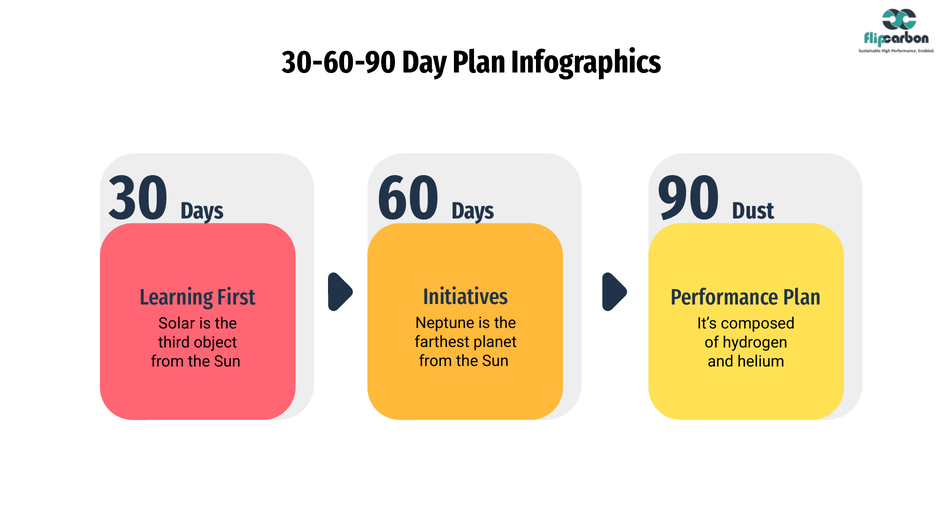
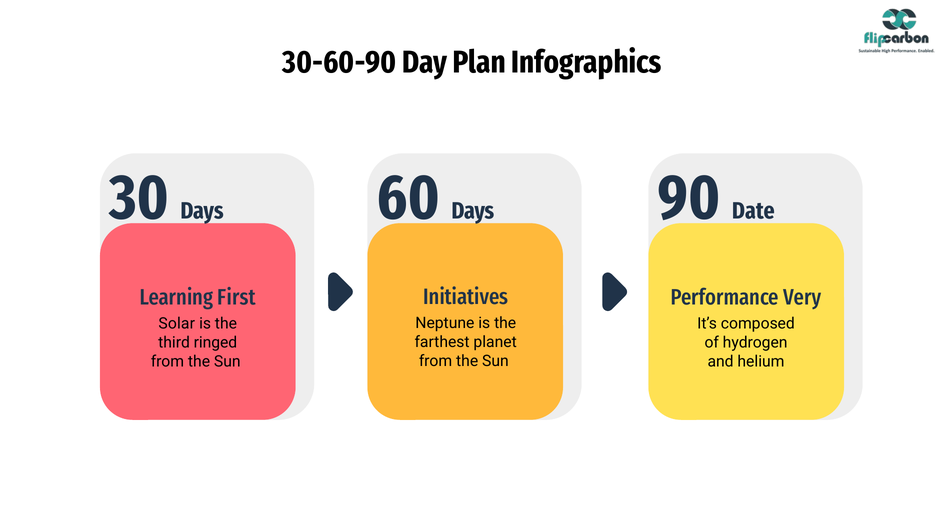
Dust: Dust -> Date (753, 211)
Performance Plan: Plan -> Very (802, 298)
object: object -> ringed (215, 343)
